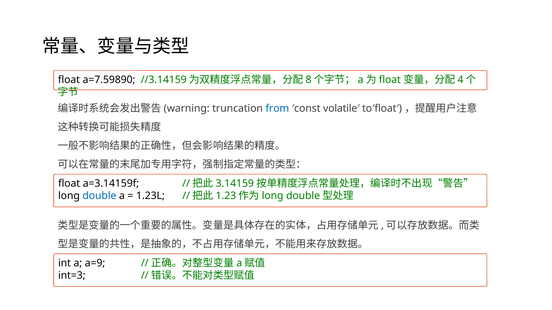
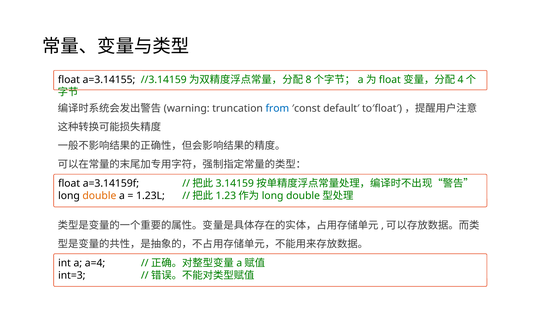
a=7.59890: a=7.59890 -> a=3.14155 (109, 80)
volatile′: volatile′ -> default′ (341, 109)
double colour: blue -> orange (99, 196)
a=9: a=9 -> a=4 (95, 263)
